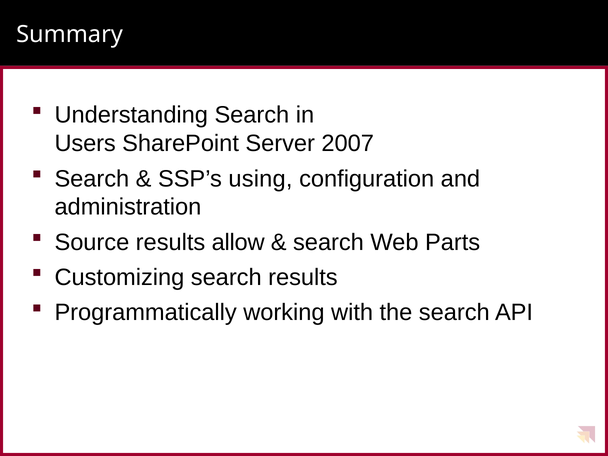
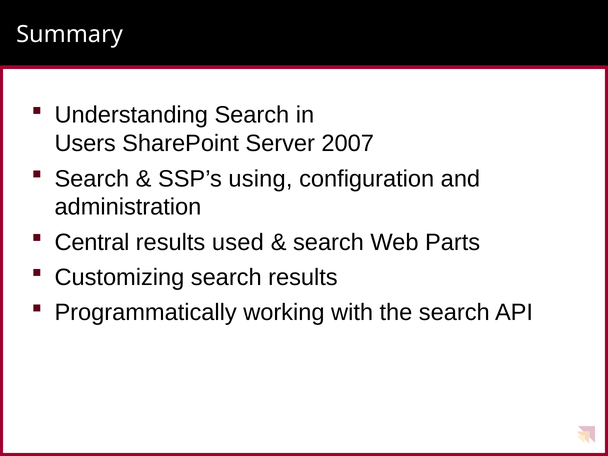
Source: Source -> Central (92, 242)
allow: allow -> used (238, 242)
